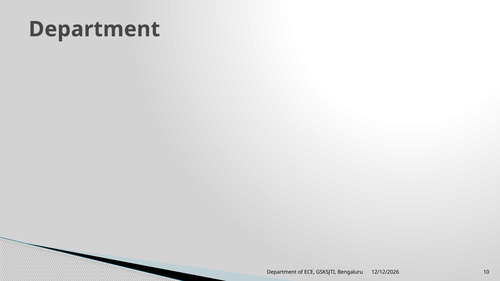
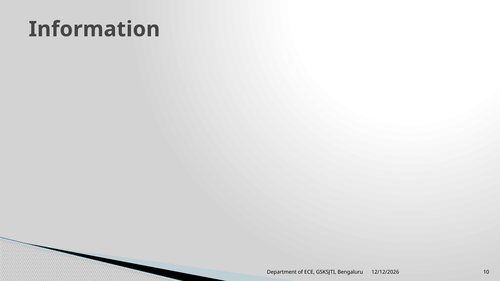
Department: Department -> Information (94, 29)
